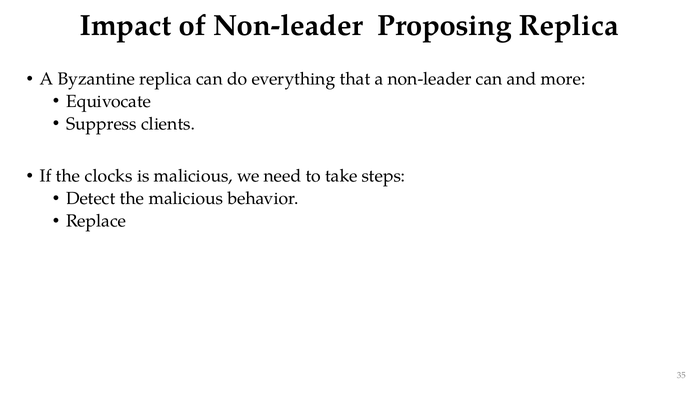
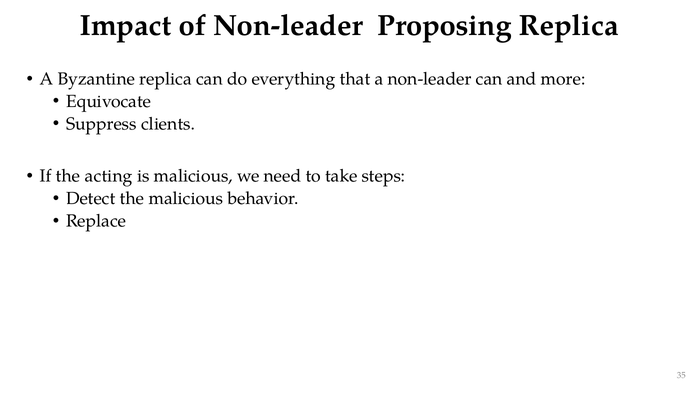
clocks: clocks -> acting (109, 176)
